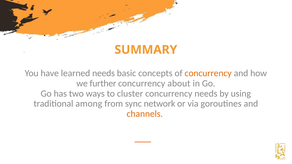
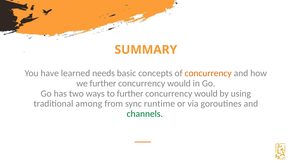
about: about -> would (179, 84)
to cluster: cluster -> further (130, 94)
needs: needs -> would (206, 94)
network: network -> runtime (159, 104)
channels colour: orange -> green (145, 114)
